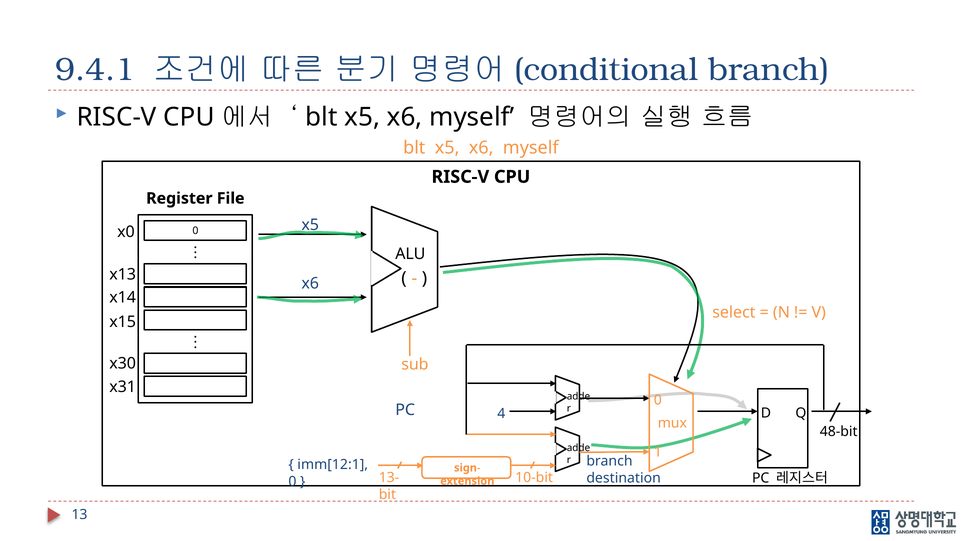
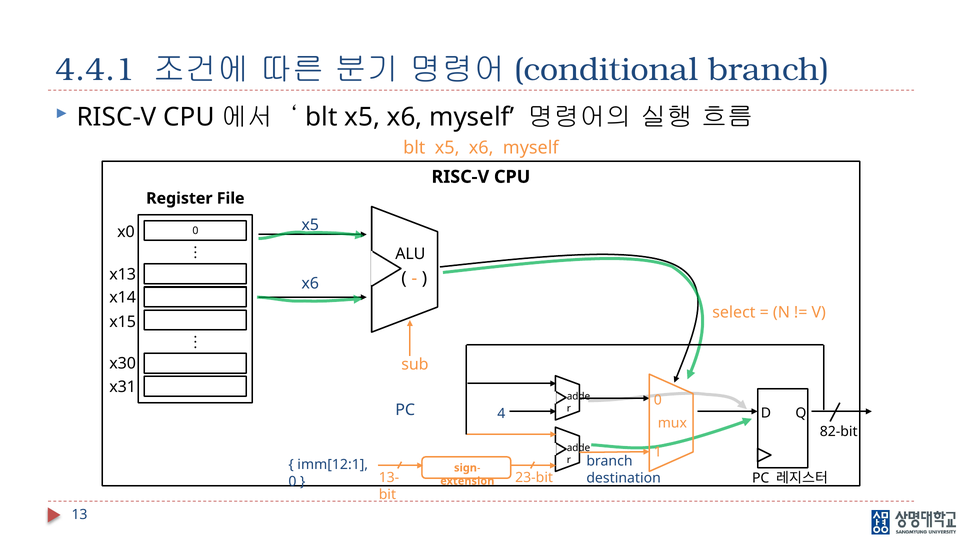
9.4.1: 9.4.1 -> 4.4.1 (95, 70)
48-bit: 48-bit -> 82-bit (839, 432)
10-bit: 10-bit -> 23-bit (534, 478)
